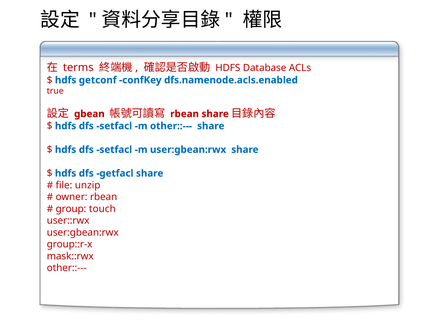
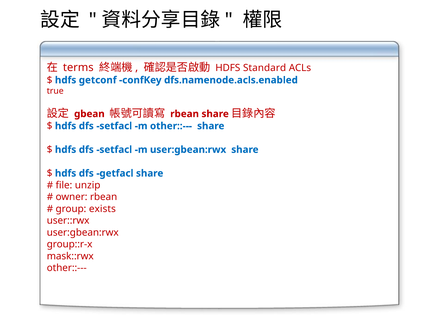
Database: Database -> Standard (265, 68)
touch: touch -> exists (102, 209)
